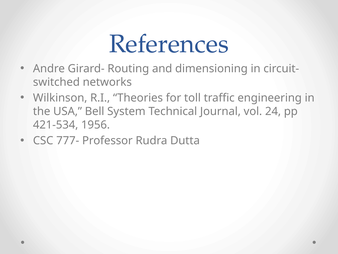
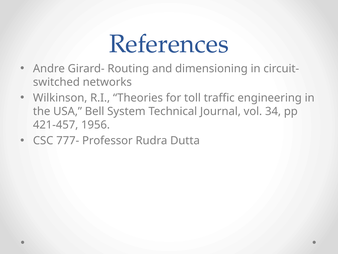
24: 24 -> 34 (273, 111)
421-534: 421-534 -> 421-457 (56, 125)
